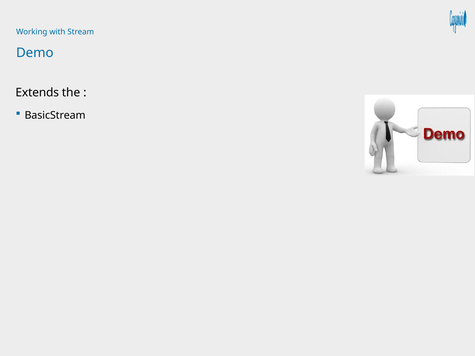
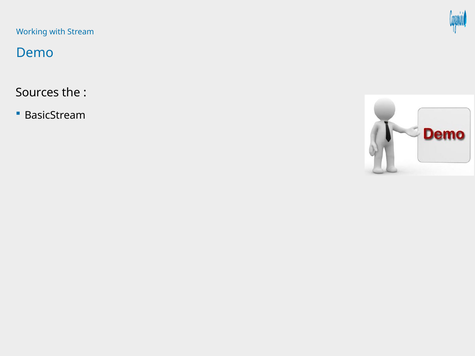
Extends: Extends -> Sources (37, 93)
